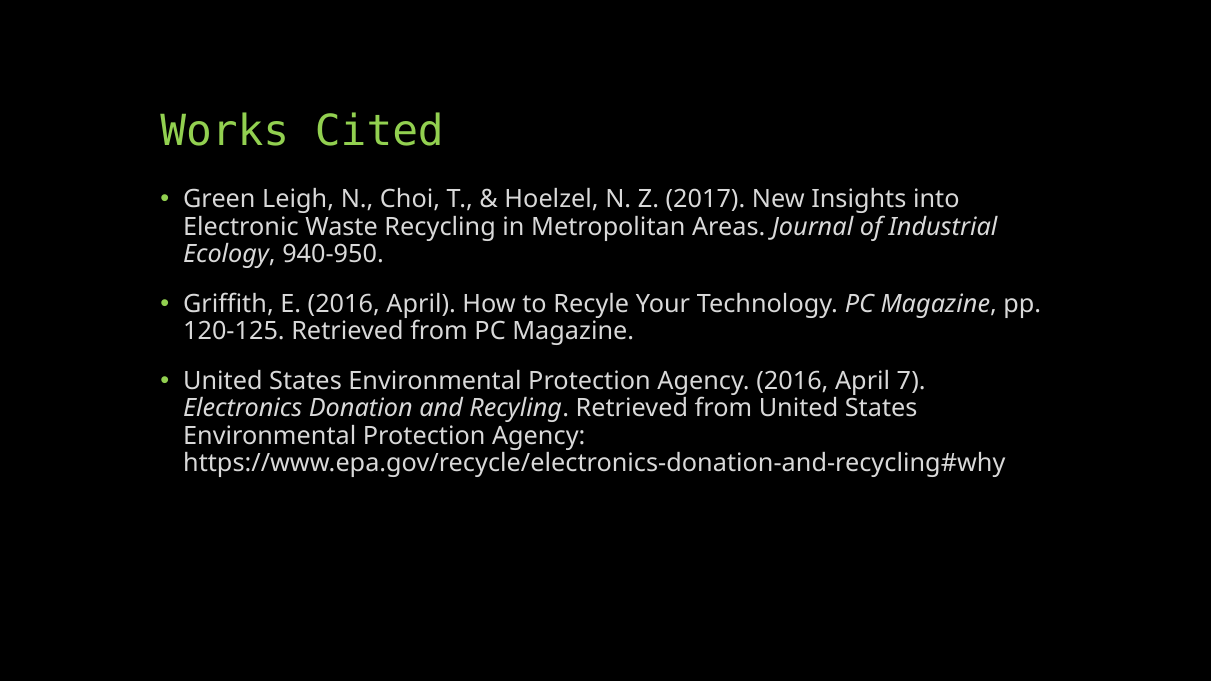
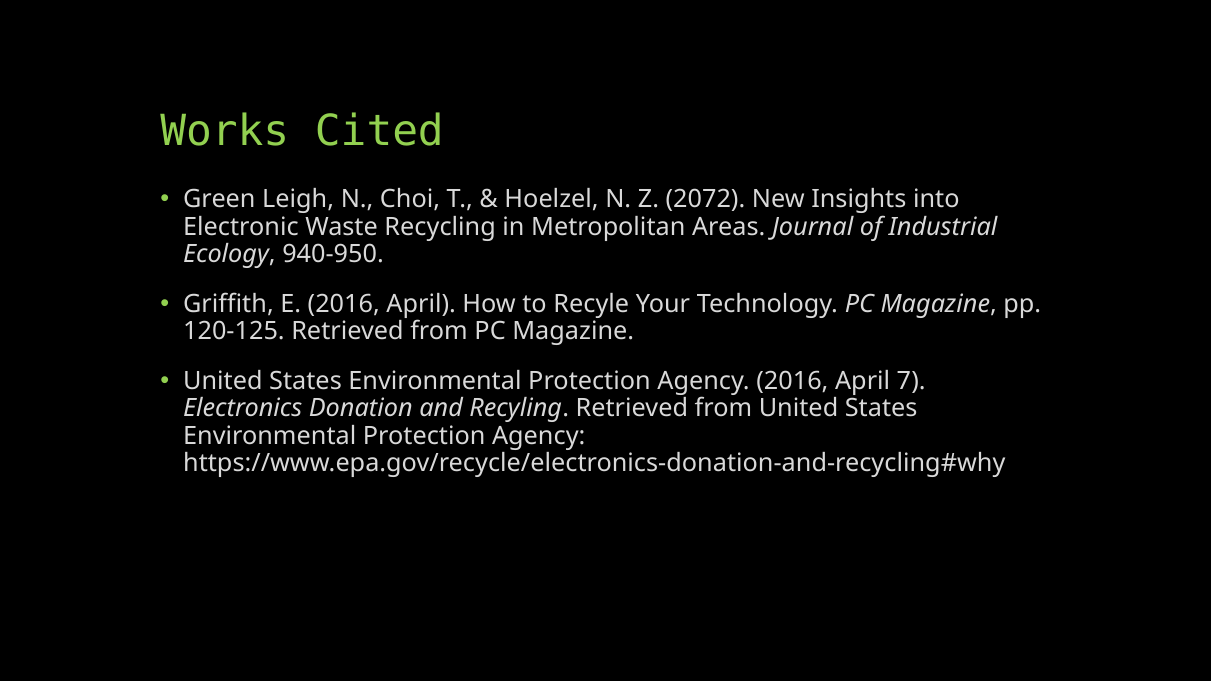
2017: 2017 -> 2072 (705, 200)
